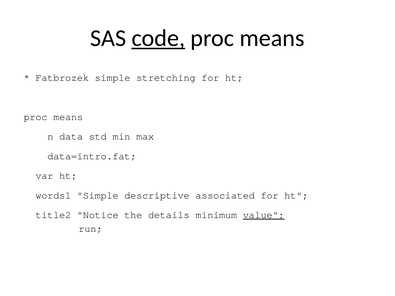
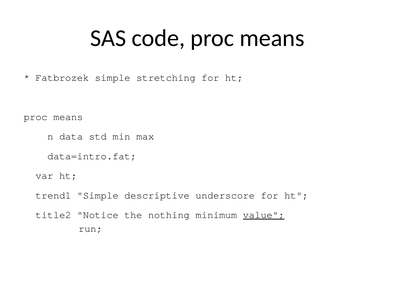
code underline: present -> none (158, 38)
words1: words1 -> trend1 (53, 195)
associated: associated -> underscore (225, 195)
details: details -> nothing (169, 215)
